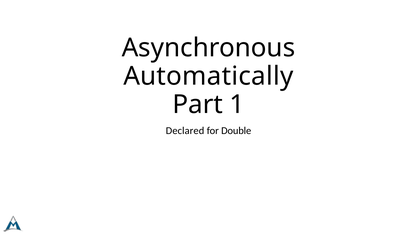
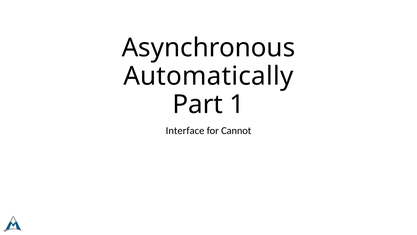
Declared: Declared -> Interface (185, 130)
Double: Double -> Cannot (236, 130)
